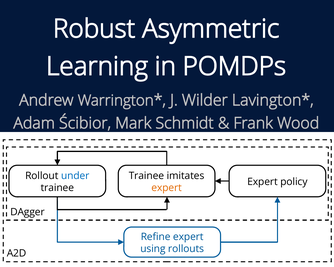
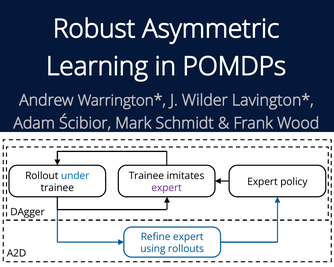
expert colour: orange -> purple (167, 188)
